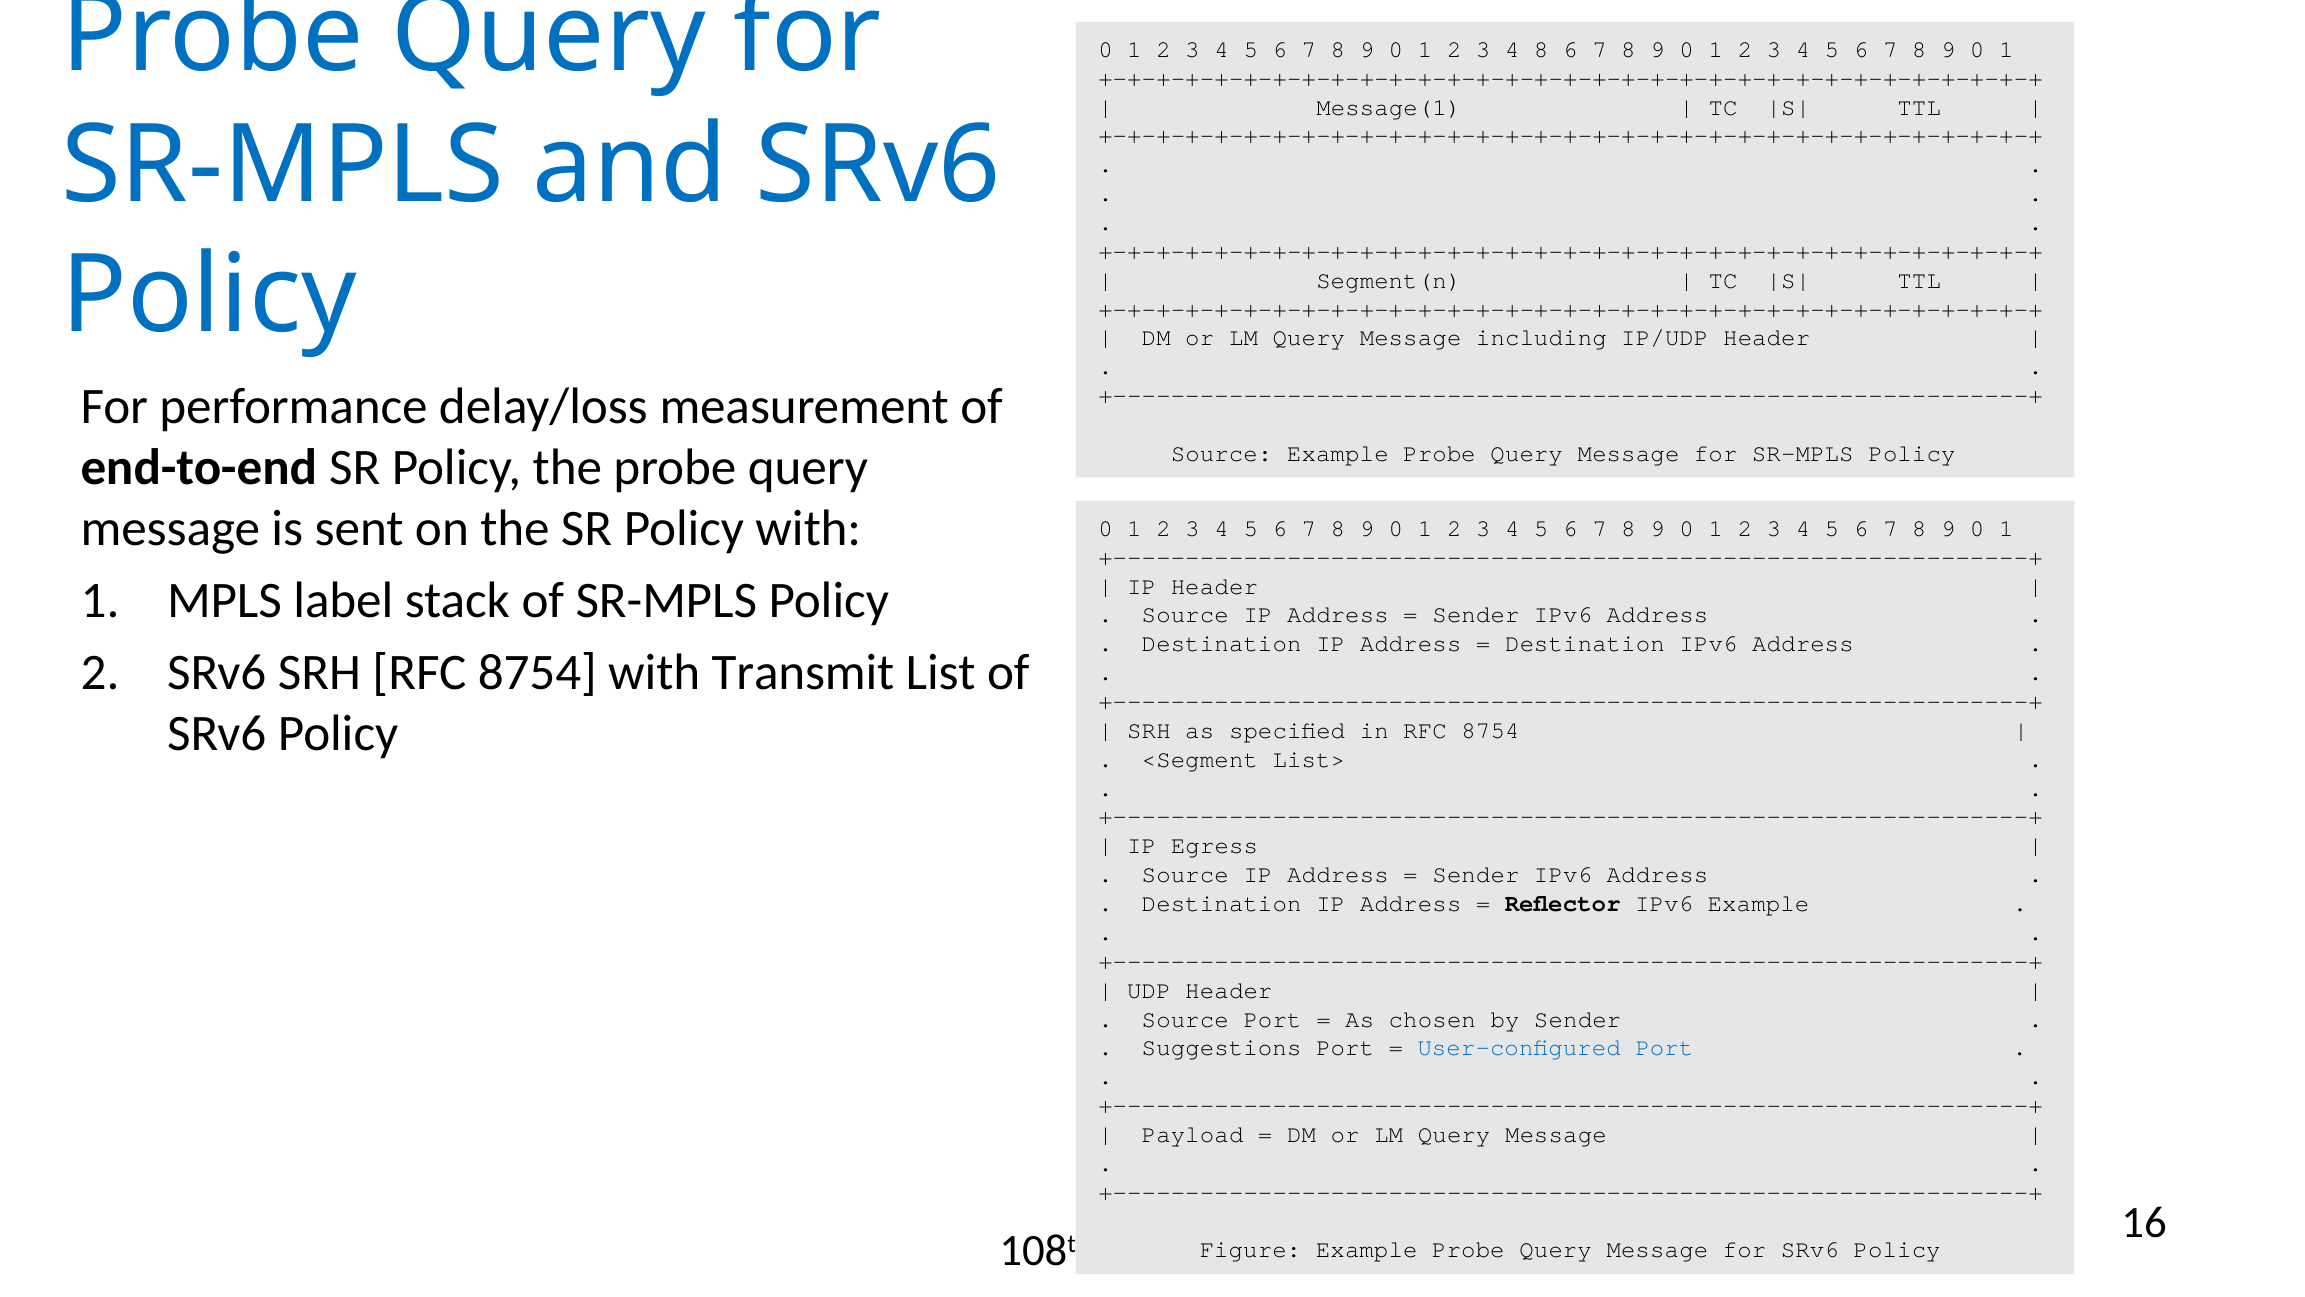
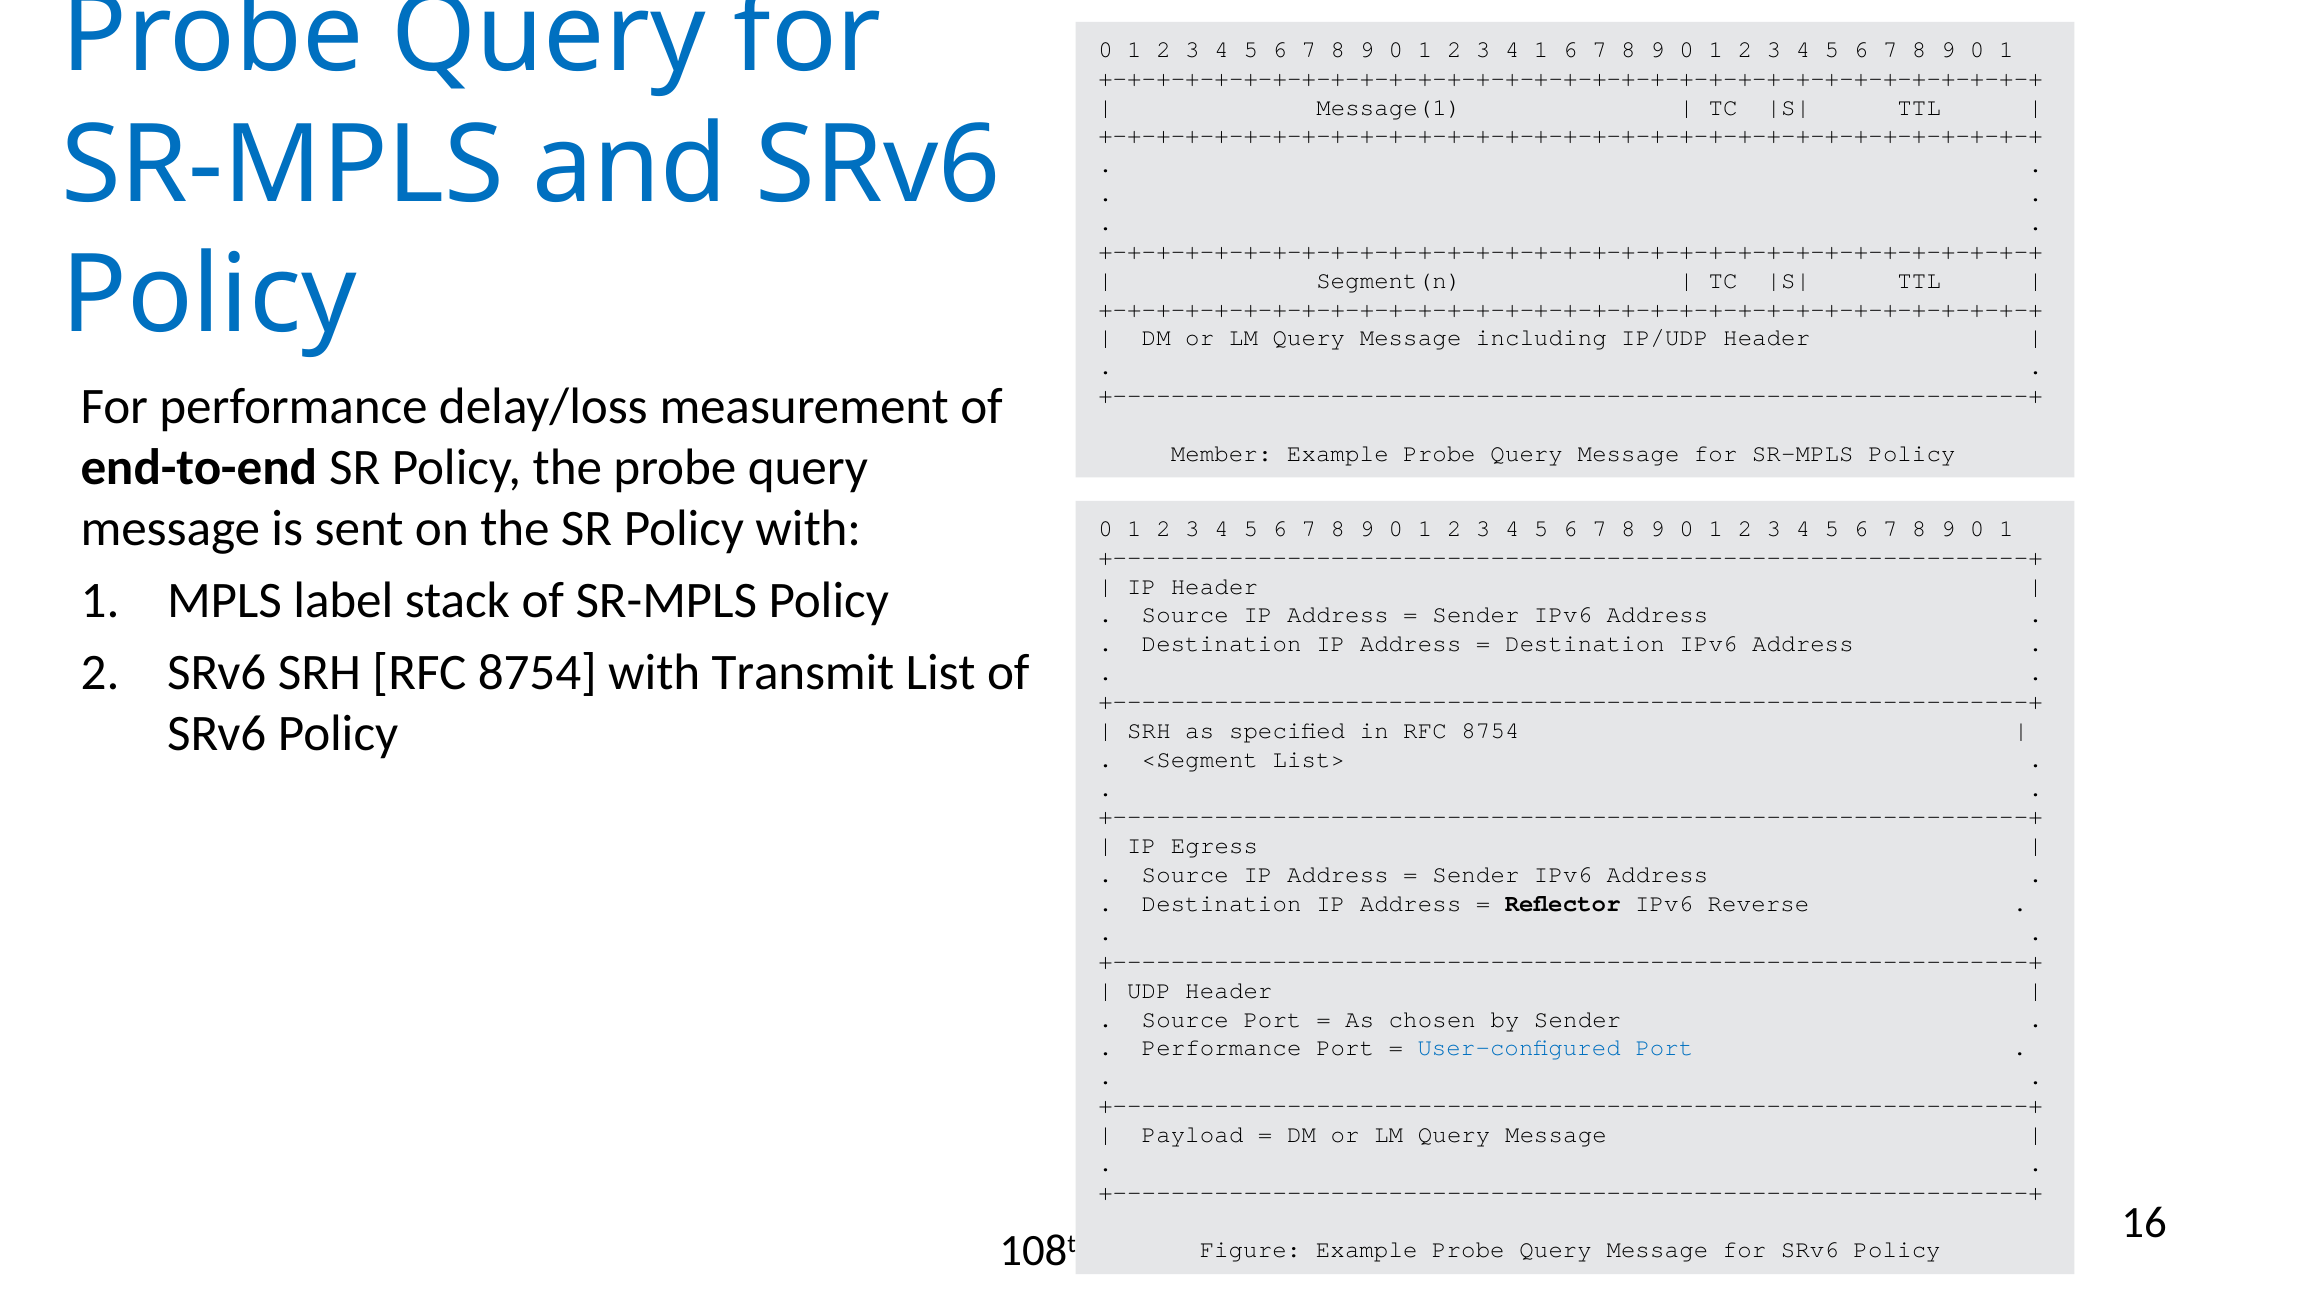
4 8: 8 -> 1 (1541, 49)
Source: Source -> Member (1222, 453)
IPv6 Example: Example -> Reverse (1758, 903)
Suggestions: Suggestions -> Performance (1222, 1048)
